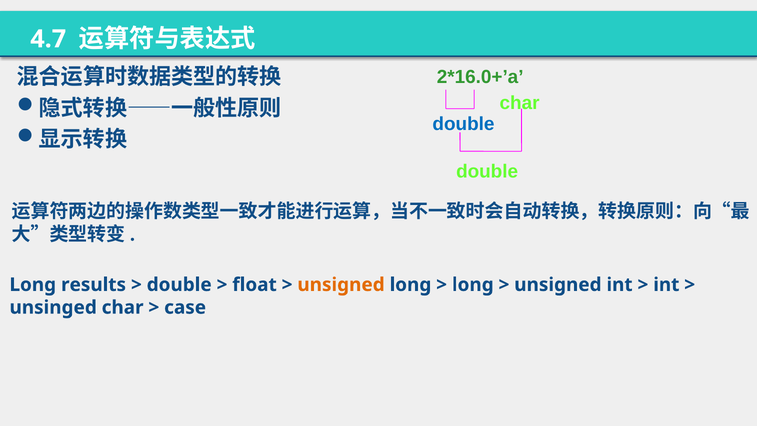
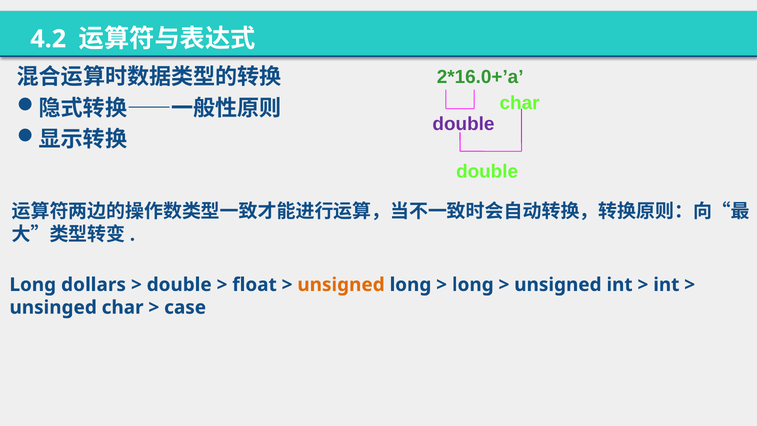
4.7: 4.7 -> 4.2 (48, 39)
double colour: blue -> purple (463, 124)
results: results -> dollars (94, 285)
